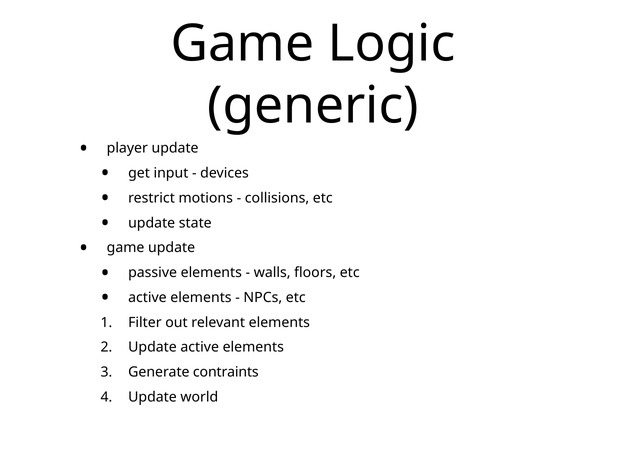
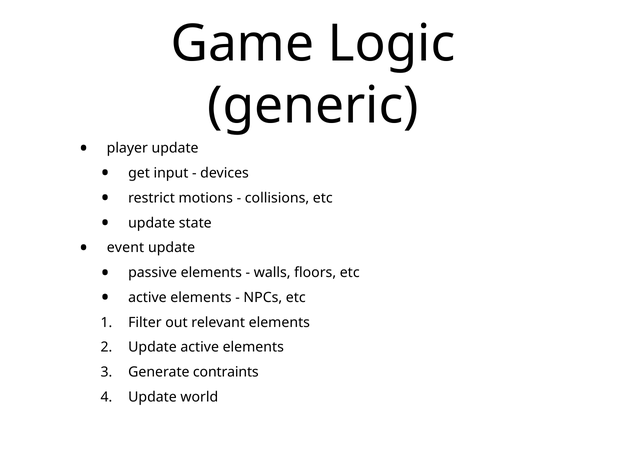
game: game -> event (125, 248)
